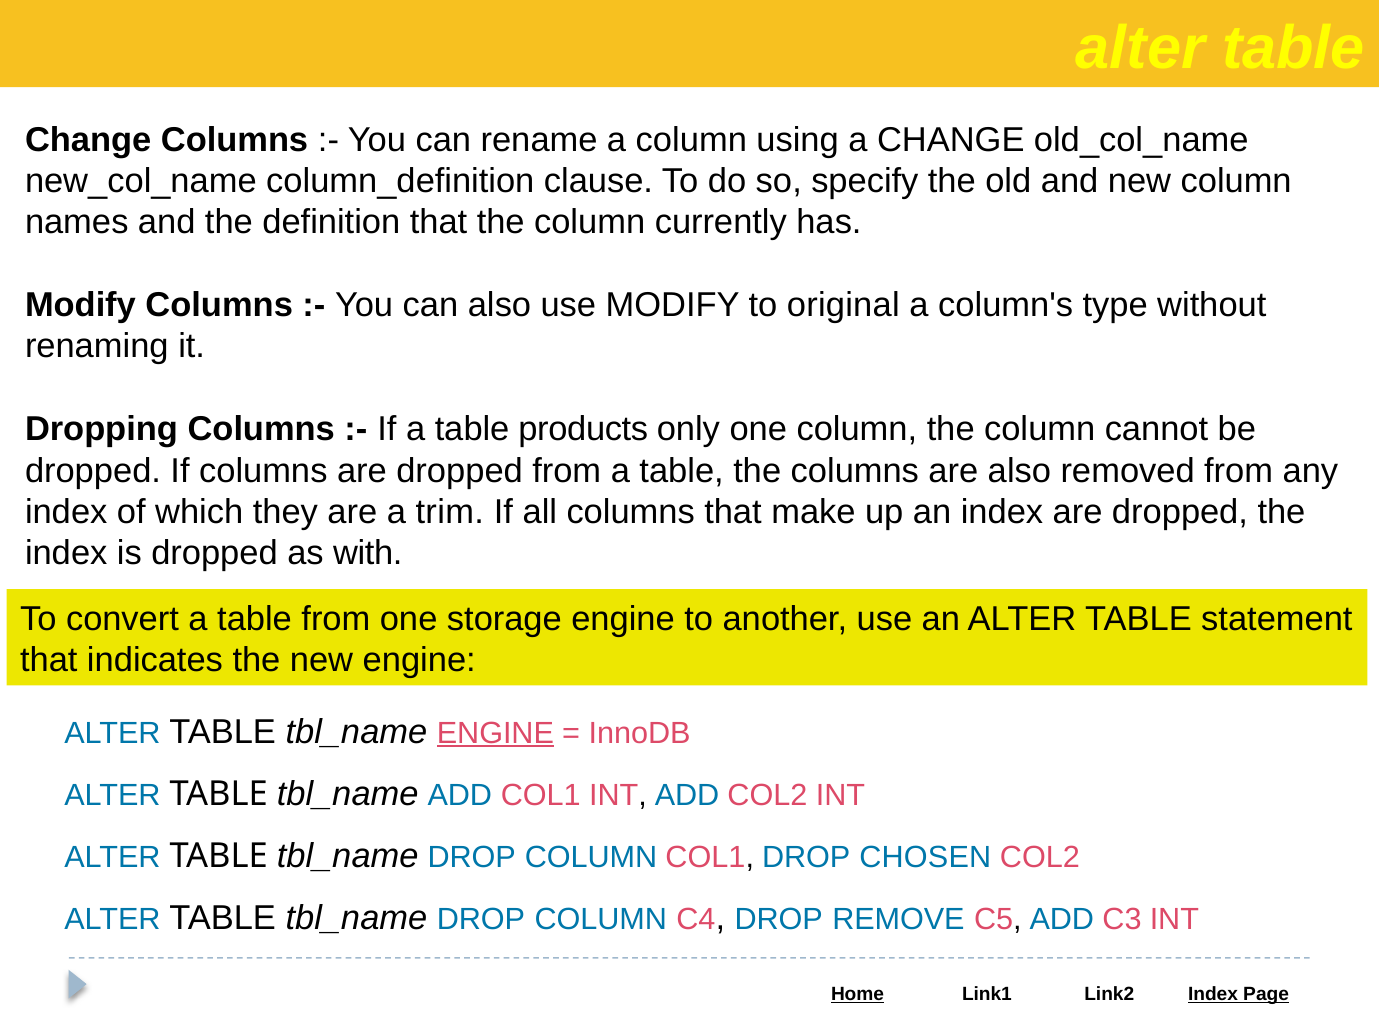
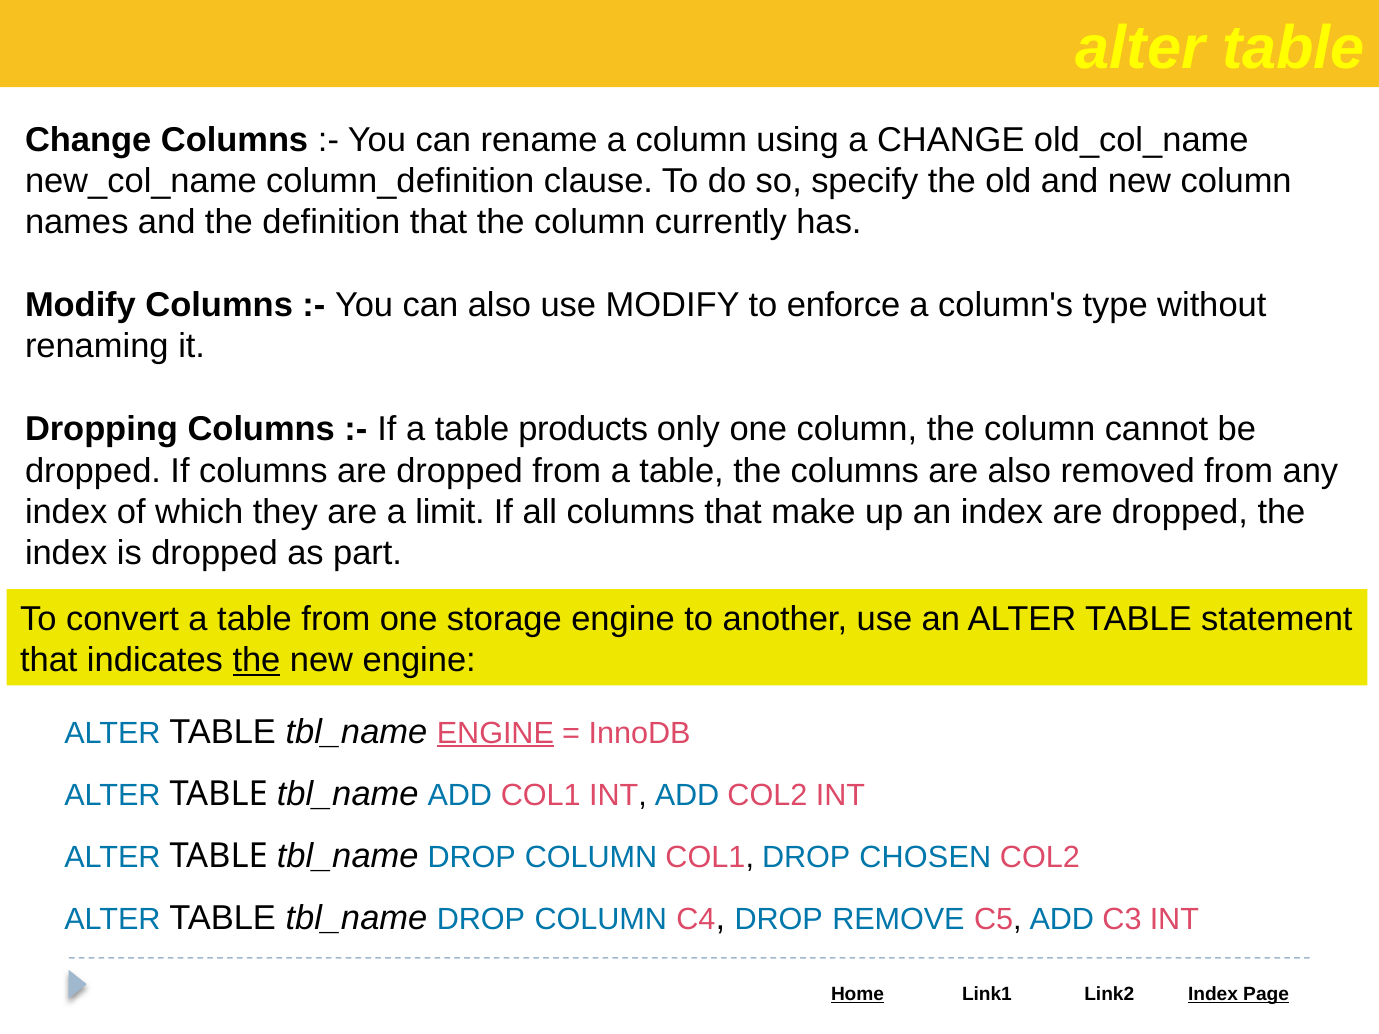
original: original -> enforce (844, 305)
trim: trim -> limit (450, 512)
with: with -> part (368, 554)
the underline: none -> present (256, 661)
